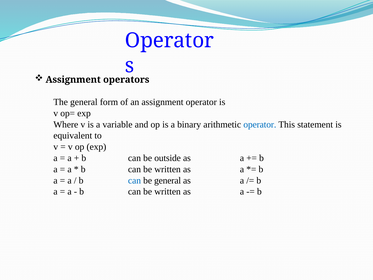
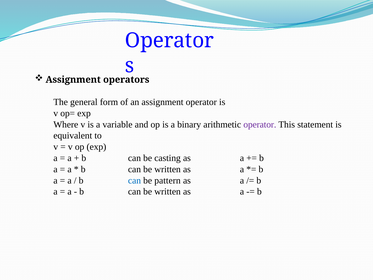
operator colour: blue -> purple (260, 124)
outside: outside -> casting (168, 158)
be general: general -> pattern (167, 180)
